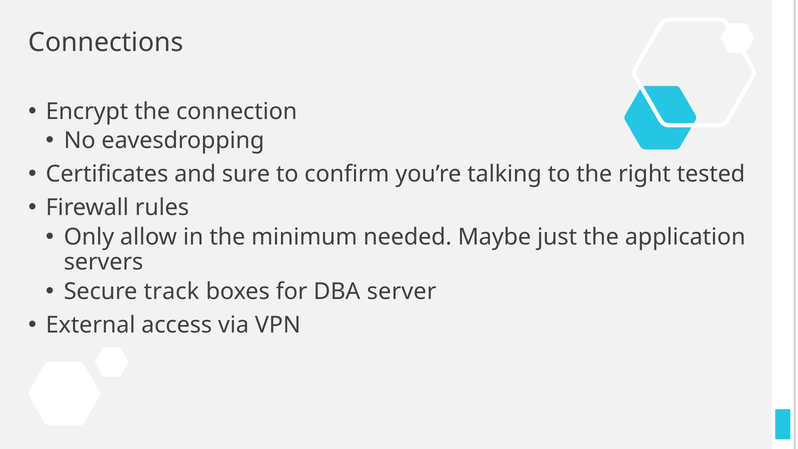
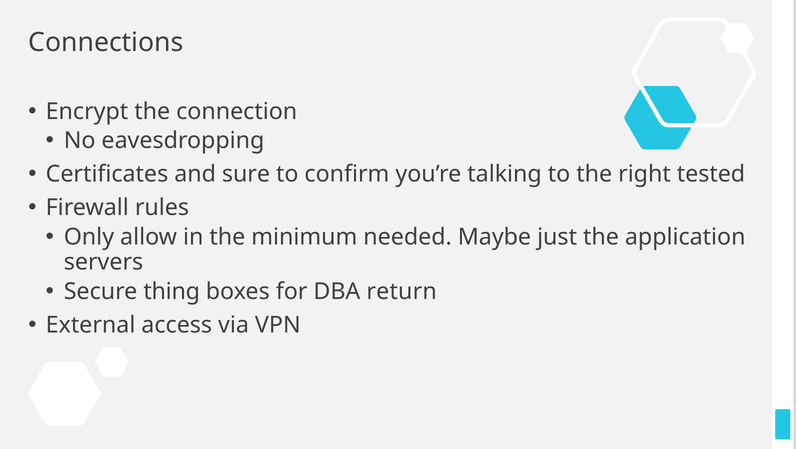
track: track -> thing (172, 291)
server: server -> return (402, 291)
